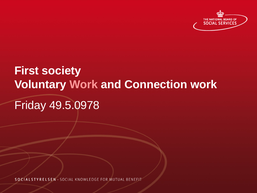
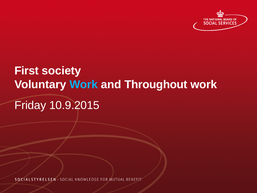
Work colour: pink -> light blue (84, 84)
Connection: Connection -> Throughout (156, 84)
49.5.0978: 49.5.0978 -> 10.9.2015 (74, 105)
